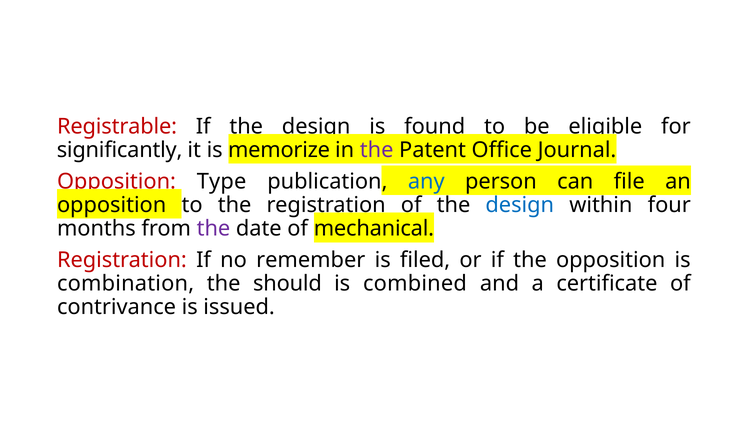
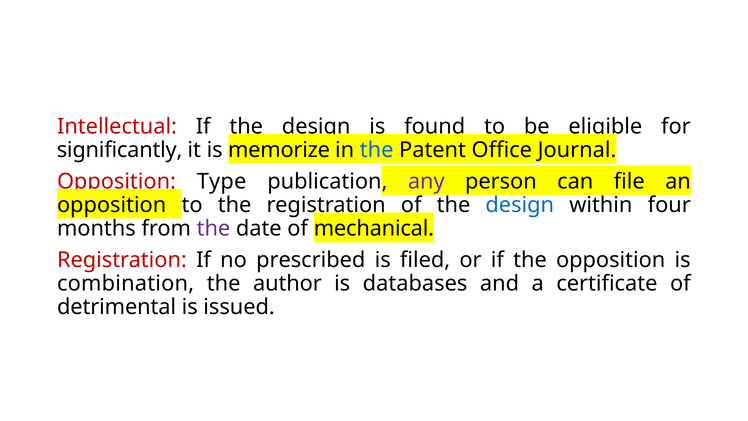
Registrable: Registrable -> Intellectual (117, 126)
the colour: purple -> blue (377, 150)
any colour: blue -> purple (426, 181)
remember: remember -> prescribed (311, 260)
should: should -> author (287, 283)
combined: combined -> databases (415, 283)
contrivance: contrivance -> detrimental (117, 307)
